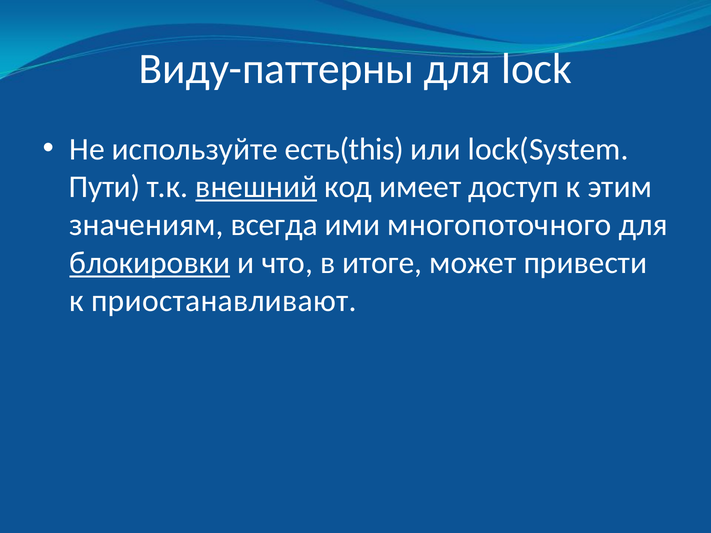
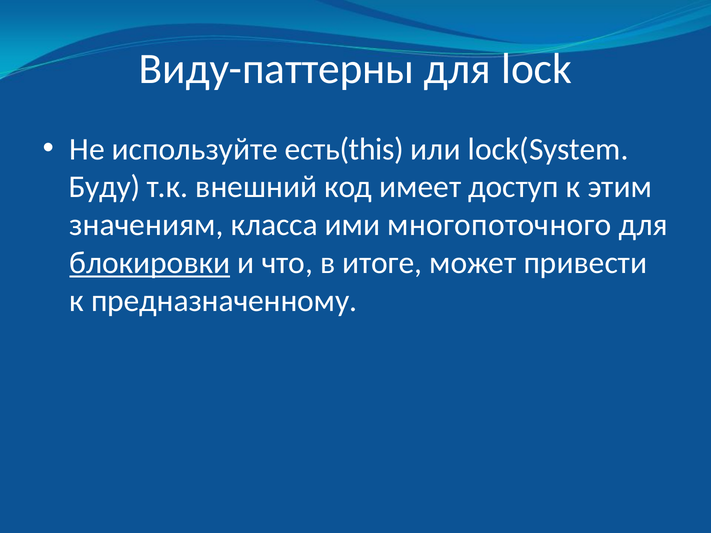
Пути: Пути -> Буду (105, 187)
внешний underline: present -> none (256, 187)
всегда: всегда -> класса (274, 225)
приостанавливают: приостанавливают -> предназначенному (224, 301)
